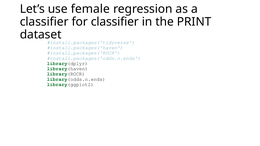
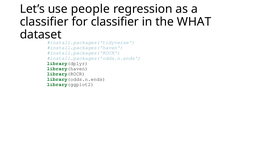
female: female -> people (90, 9)
PRINT: PRINT -> WHAT (194, 22)
